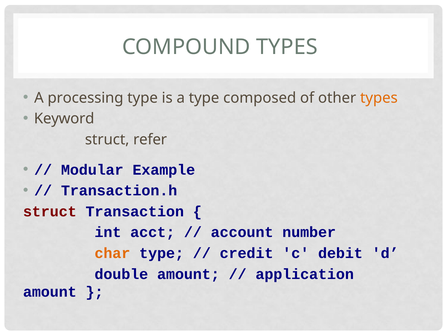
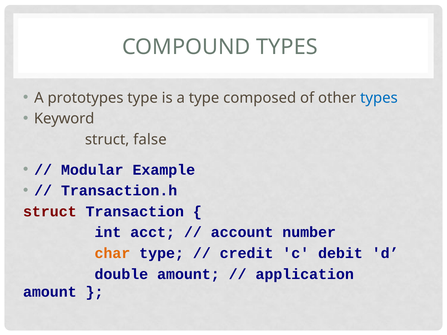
processing: processing -> prototypes (85, 98)
types colour: orange -> blue (379, 98)
refer: refer -> false (150, 140)
